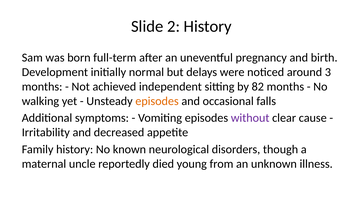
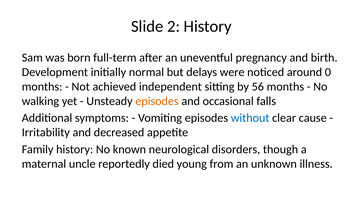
3: 3 -> 0 (328, 72)
82: 82 -> 56 (258, 87)
without colour: purple -> blue (250, 118)
